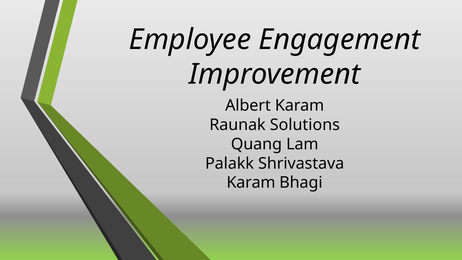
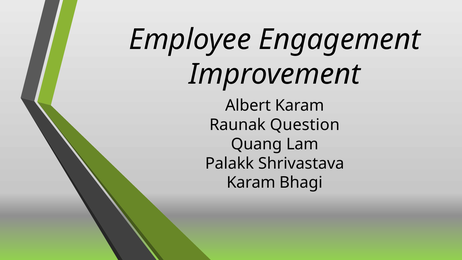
Solutions: Solutions -> Question (305, 125)
